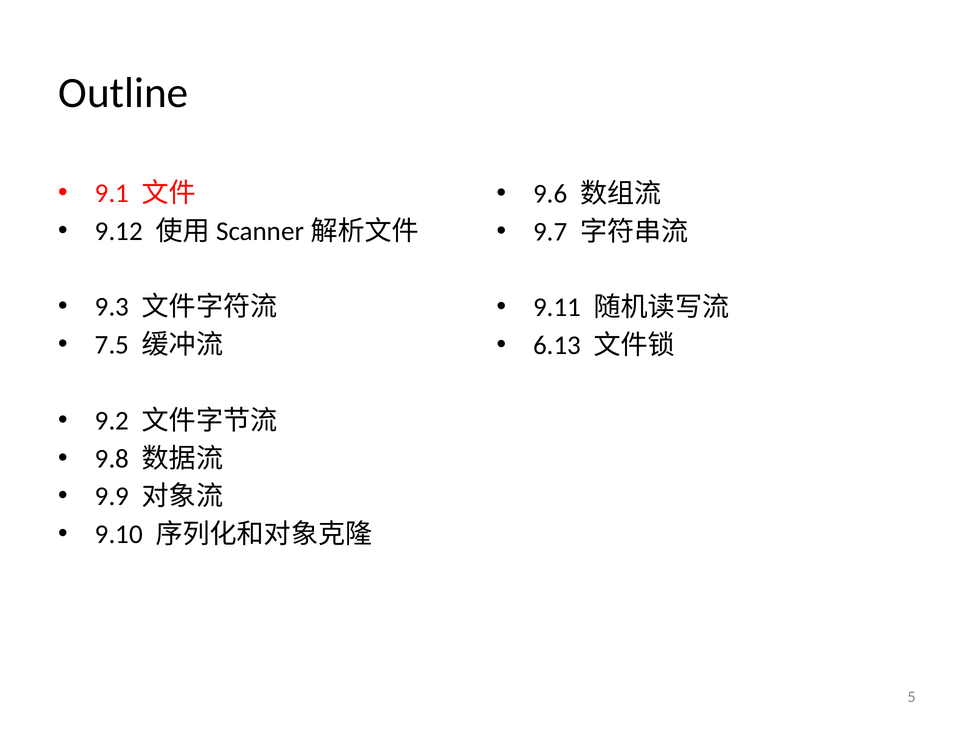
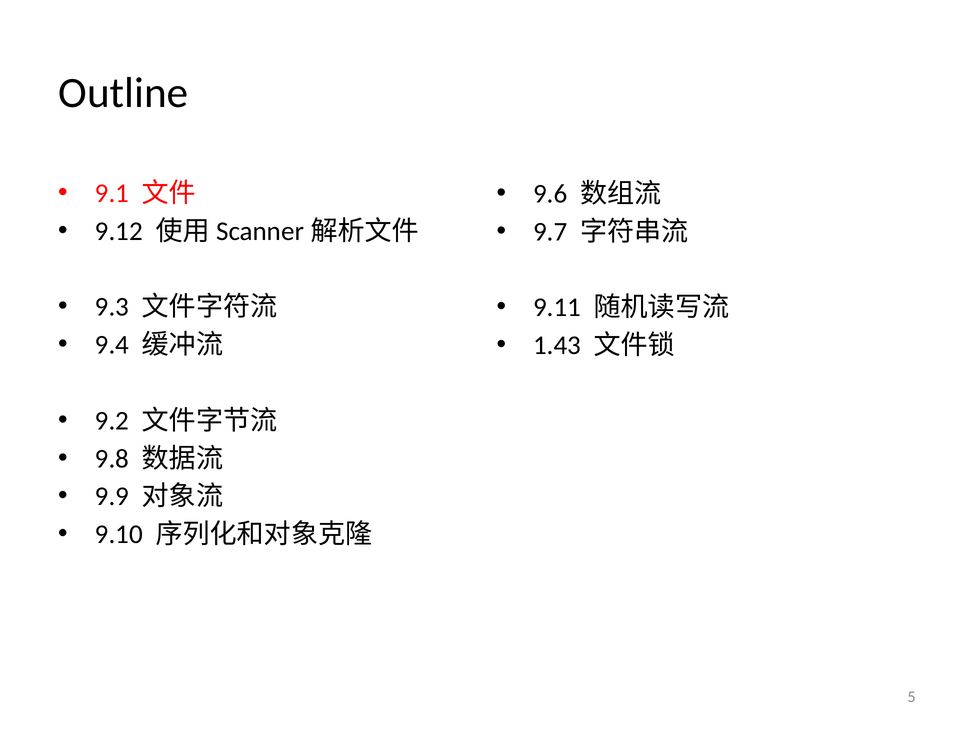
7.5: 7.5 -> 9.4 (112, 345)
6.13: 6.13 -> 1.43 (557, 346)
